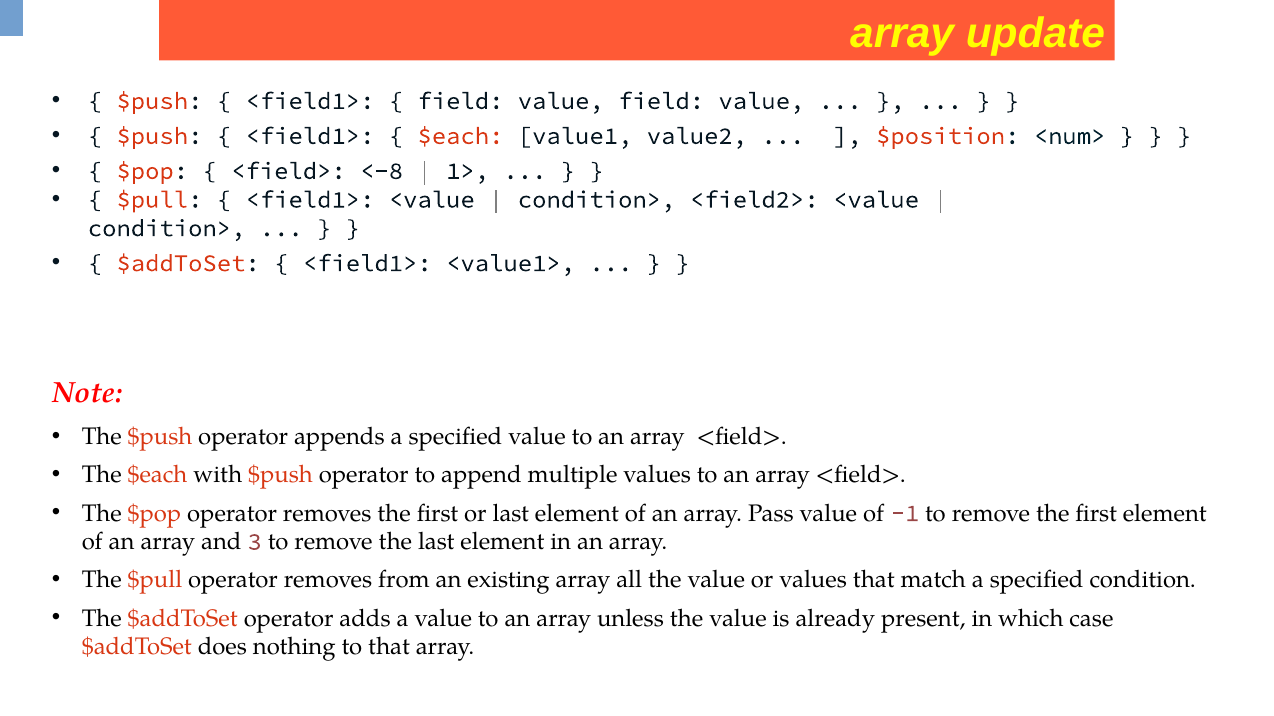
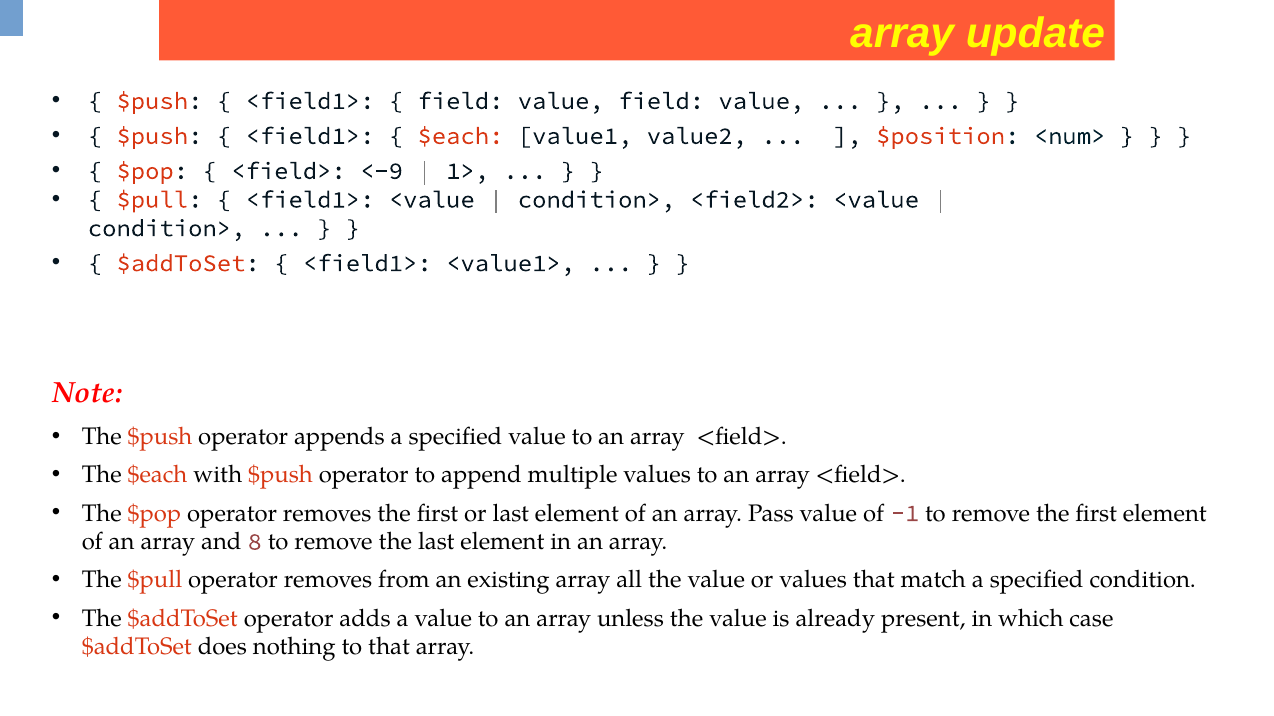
<-8: <-8 -> <-9 (382, 171)
3: 3 -> 8 (255, 542)
